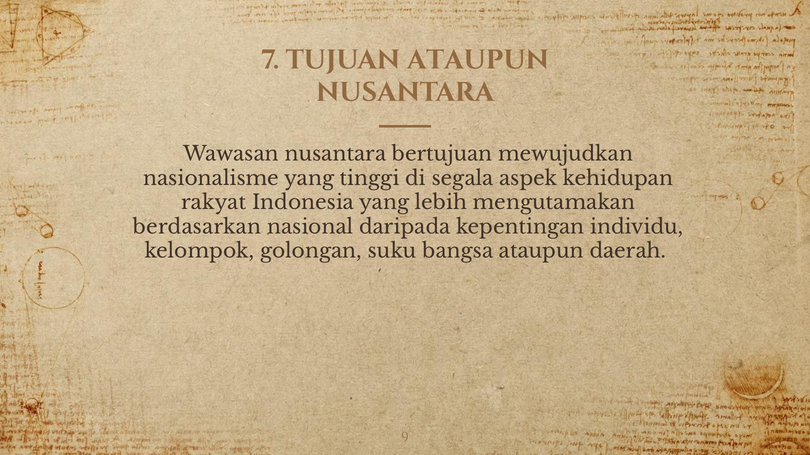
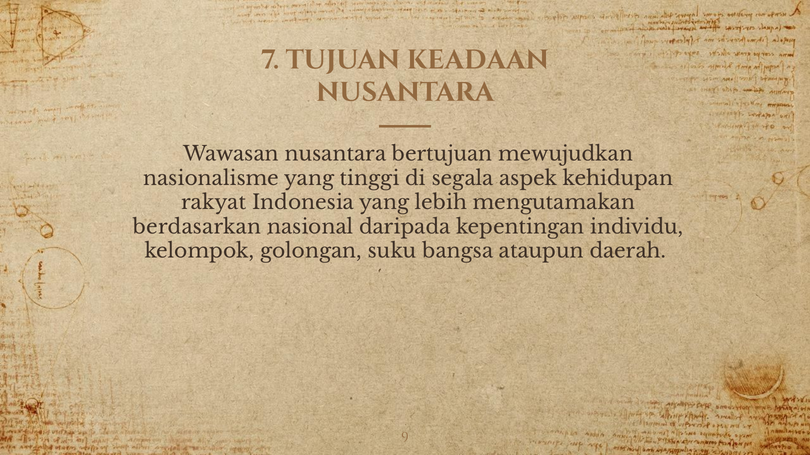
TUJUAN ATAUPUN: ATAUPUN -> KEADAAN (478, 60)
